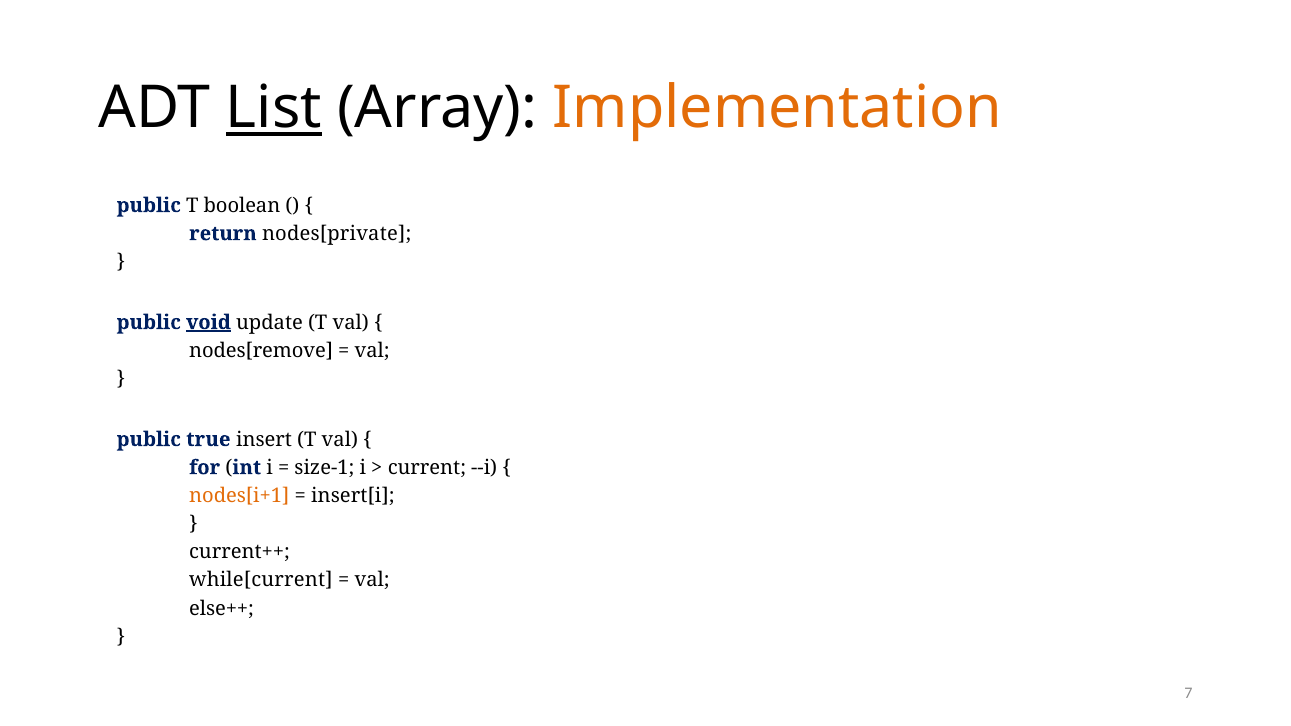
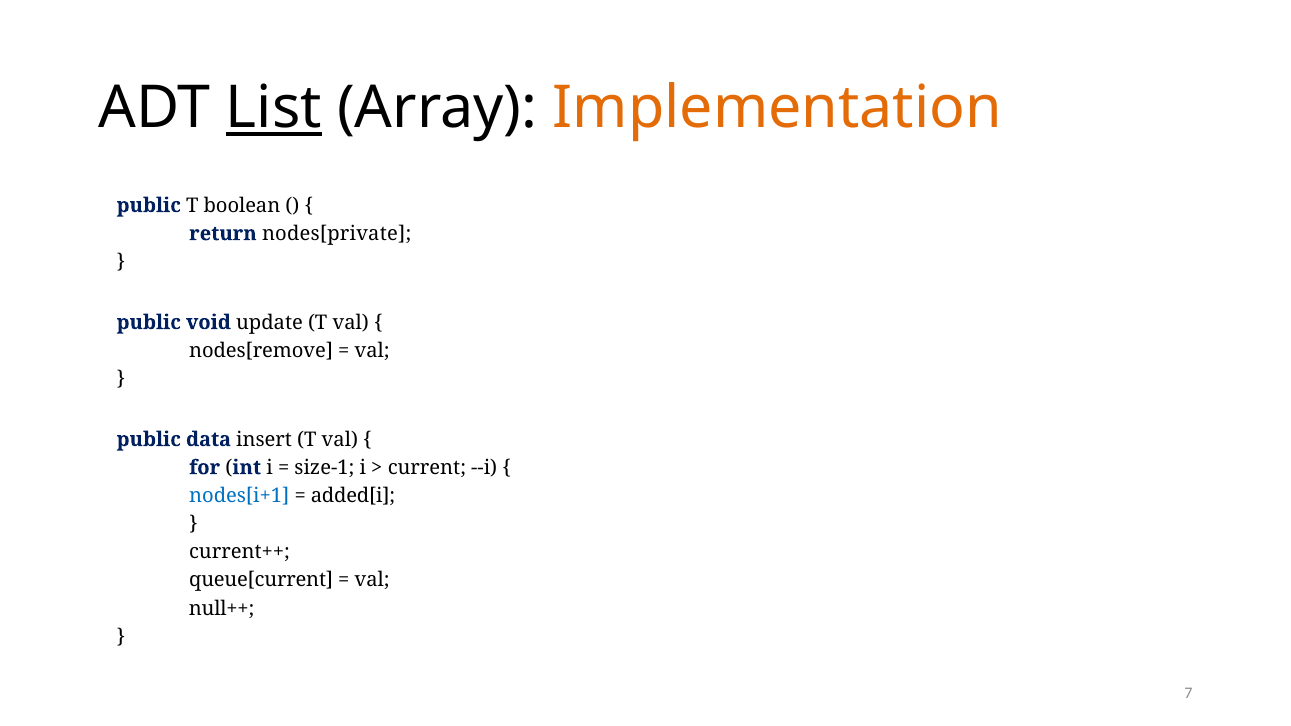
void underline: present -> none (208, 322)
true: true -> data (209, 439)
nodes[i+1 colour: orange -> blue (239, 496)
insert[i: insert[i -> added[i (353, 496)
while[current: while[current -> queue[current (261, 580)
else++: else++ -> null++ (222, 609)
